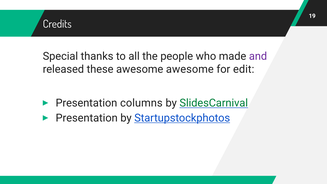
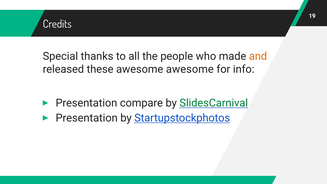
and colour: purple -> orange (258, 56)
edit: edit -> info (244, 69)
columns: columns -> compare (141, 103)
